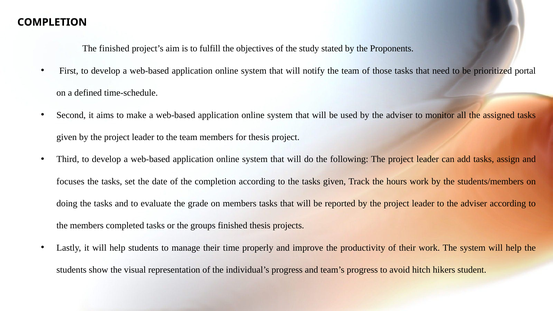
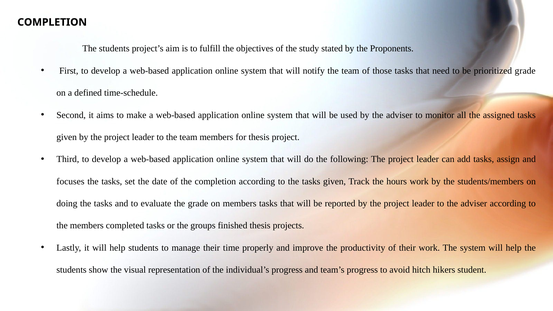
finished: finished -> students (114, 48)
prioritized portal: portal -> grade (525, 71)
